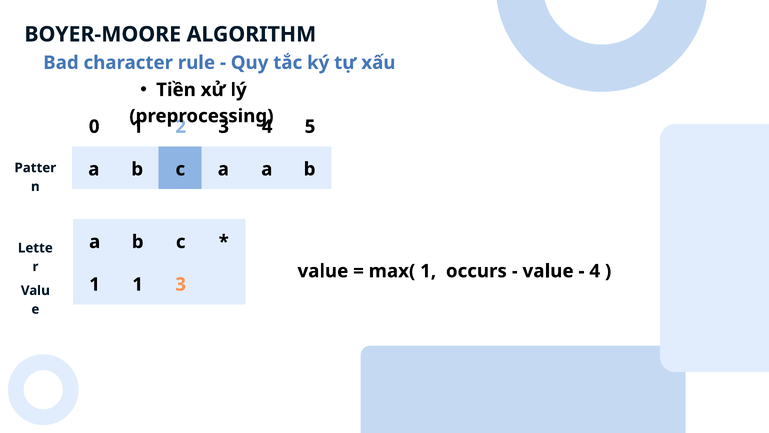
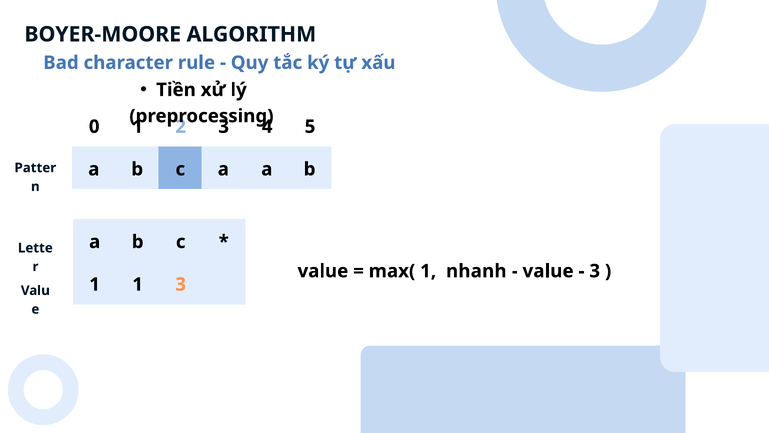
occurs: occurs -> nhanh (476, 271)
4: 4 -> 3 (595, 271)
